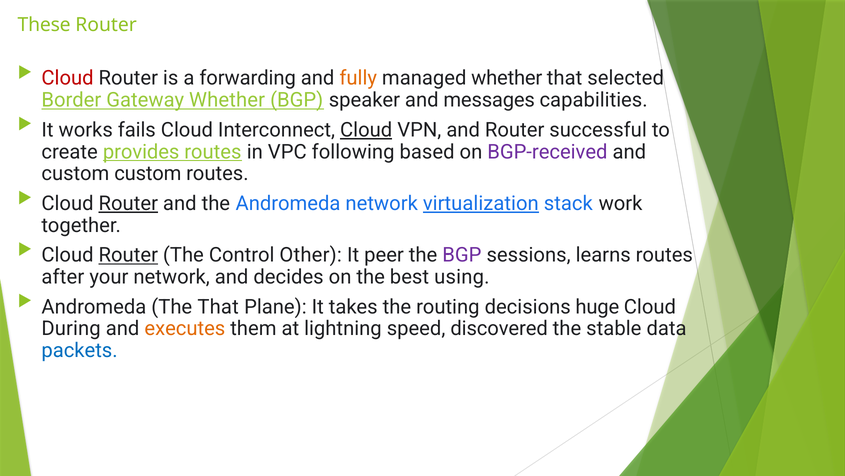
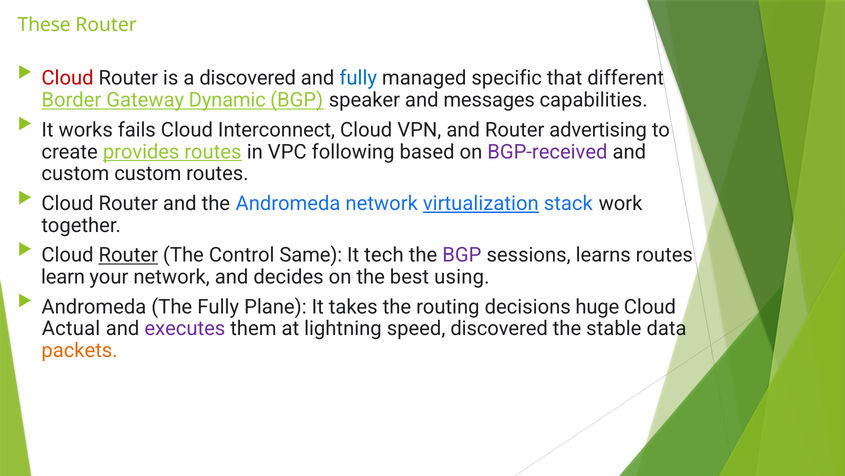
a forwarding: forwarding -> discovered (248, 78)
fully colour: orange -> blue (358, 78)
managed whether: whether -> specific (507, 78)
selected: selected -> different (626, 78)
Gateway Whether: Whether -> Dynamic (227, 100)
Cloud underline: present -> none (366, 130)
successful: successful -> advertising (598, 130)
Router underline: present -> none (128, 203)
Other: Other -> Same (311, 255)
peer: peer -> tech (384, 255)
after: after -> learn (63, 277)
The That: That -> Fully (218, 306)
During: During -> Actual (71, 328)
executes colour: orange -> purple (185, 328)
packets colour: blue -> orange (80, 350)
